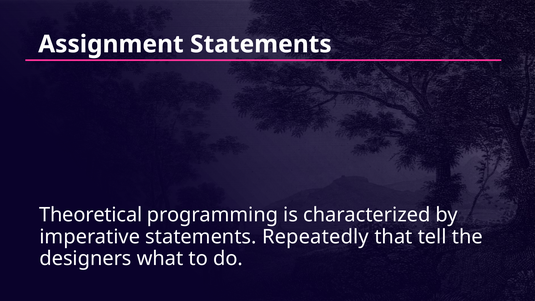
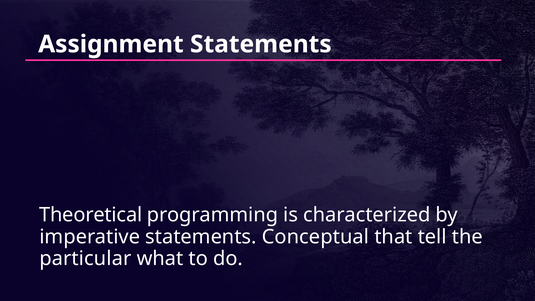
Repeatedly: Repeatedly -> Conceptual (315, 237)
designers: designers -> particular (85, 258)
